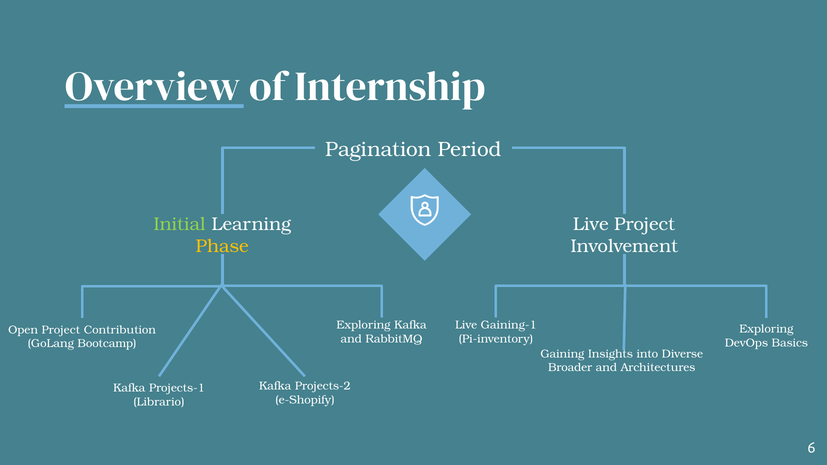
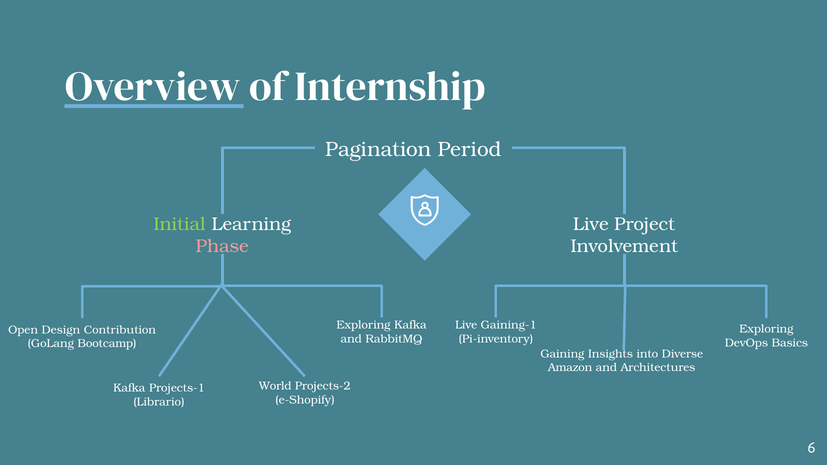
Phase colour: yellow -> pink (222, 247)
Open Project: Project -> Design (61, 330)
Broader: Broader -> Amazon (570, 368)
Kafka: Kafka -> World (275, 386)
